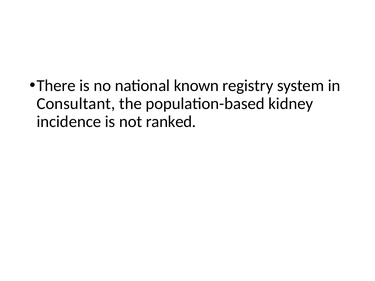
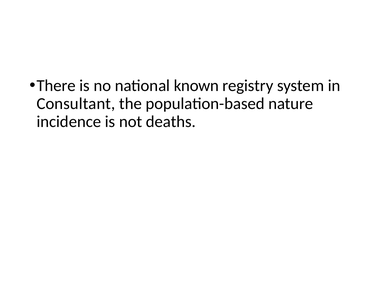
kidney: kidney -> nature (291, 104)
ranked: ranked -> deaths (171, 122)
